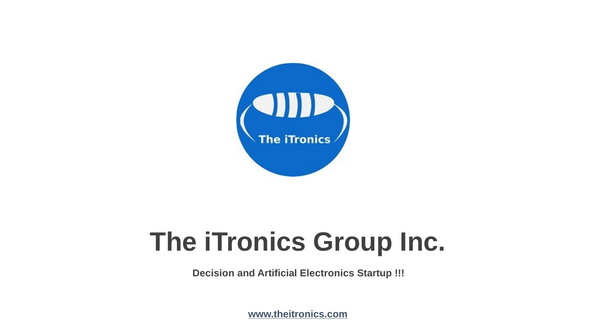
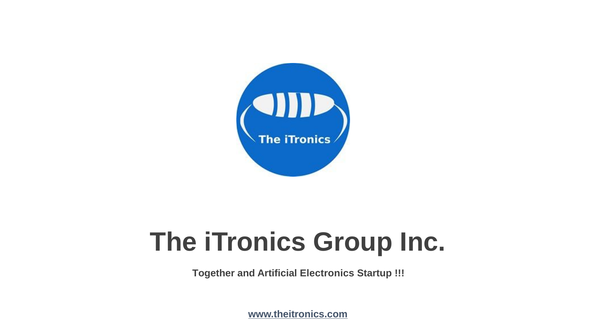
Decision: Decision -> Together (213, 273)
